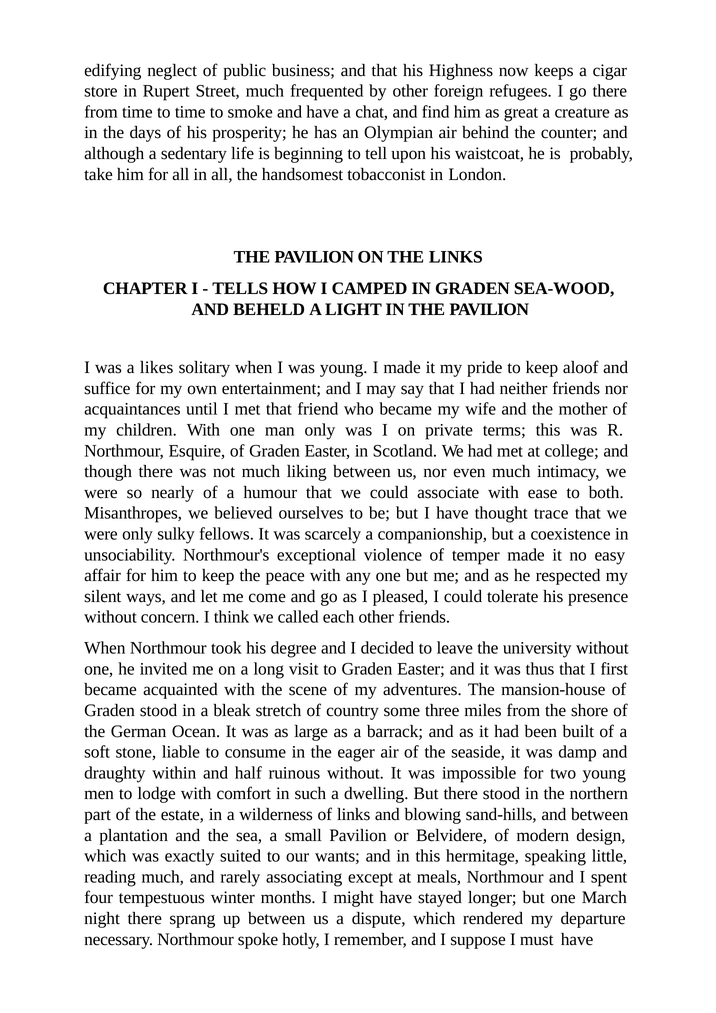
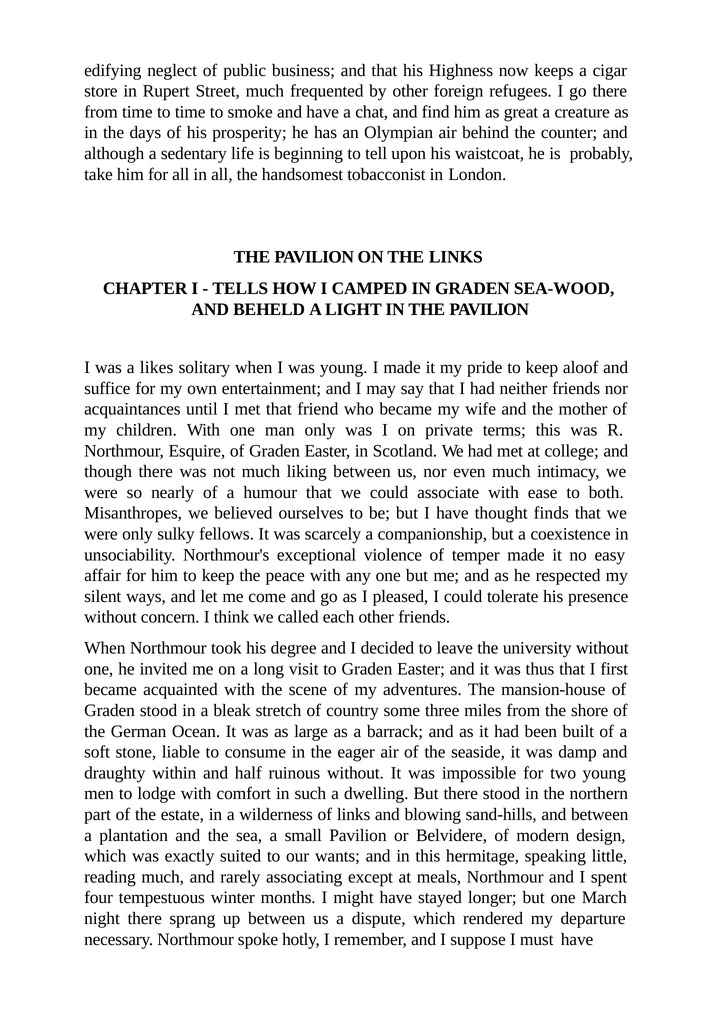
trace: trace -> finds (551, 513)
